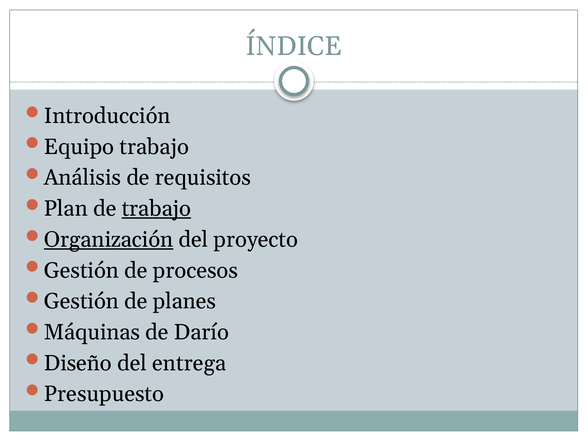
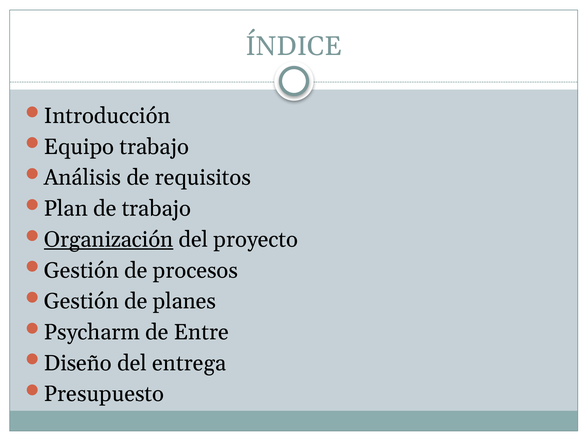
trabajo underline: present -> none (156, 209)
Máquinas: Máquinas -> Psycharm (92, 332)
Darío: Darío -> Entre (201, 332)
